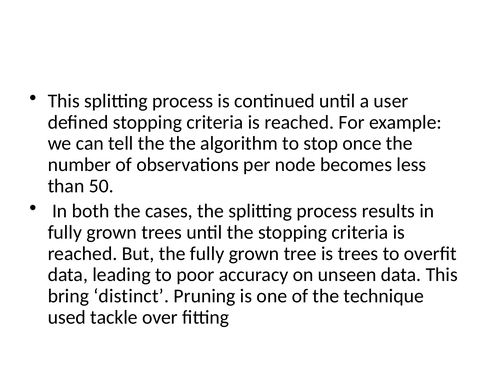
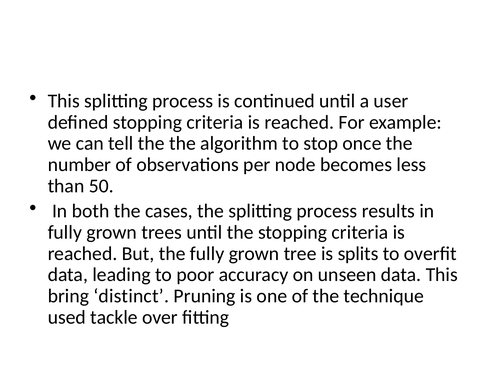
is trees: trees -> splits (358, 254)
